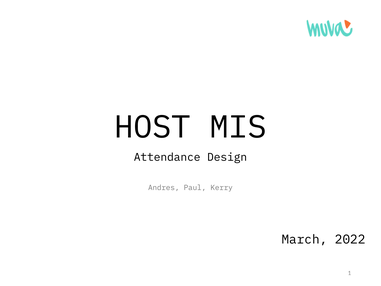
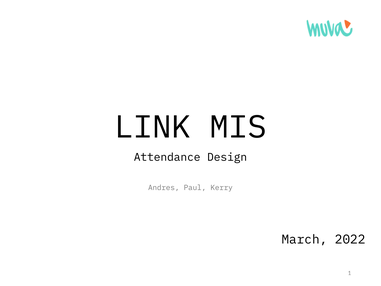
HOST: HOST -> LINK (152, 127)
